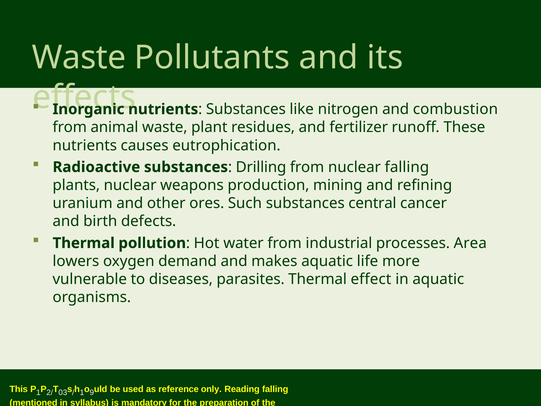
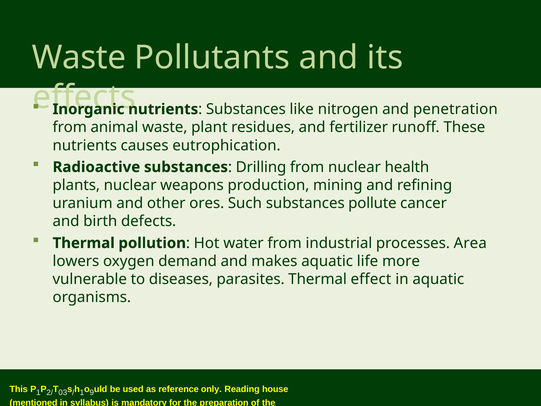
combustion: combustion -> penetration (455, 109)
nuclear falling: falling -> health (407, 167)
central: central -> pollute (372, 203)
Reading falling: falling -> house (275, 389)
